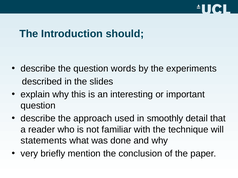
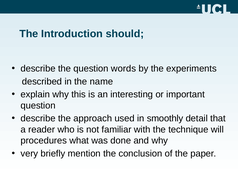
slides: slides -> name (101, 82)
statements: statements -> procedures (44, 141)
